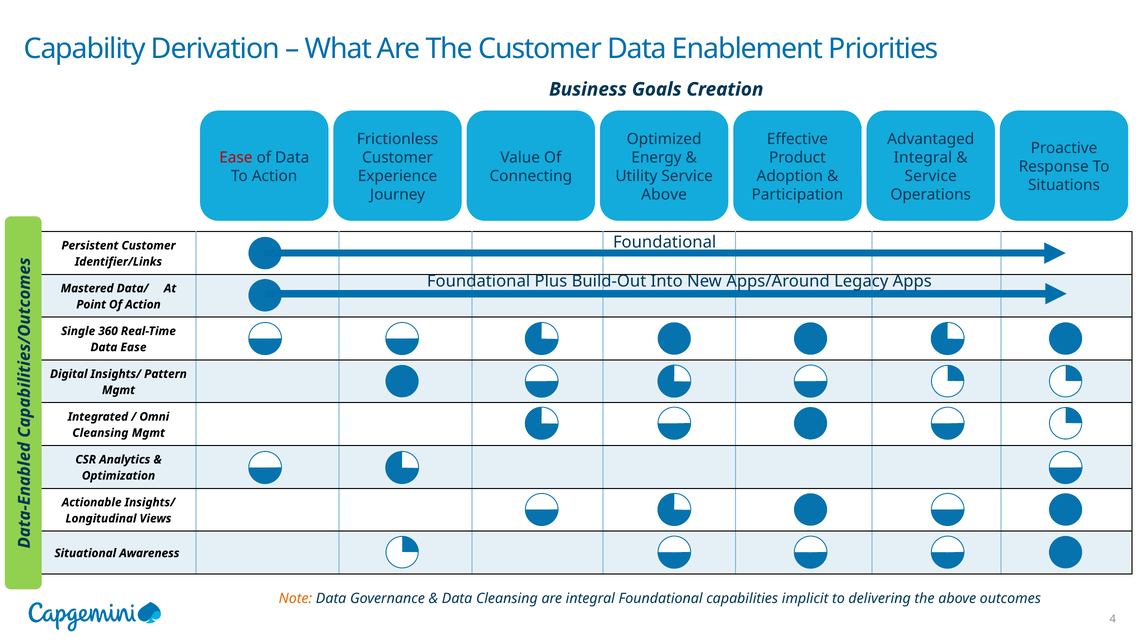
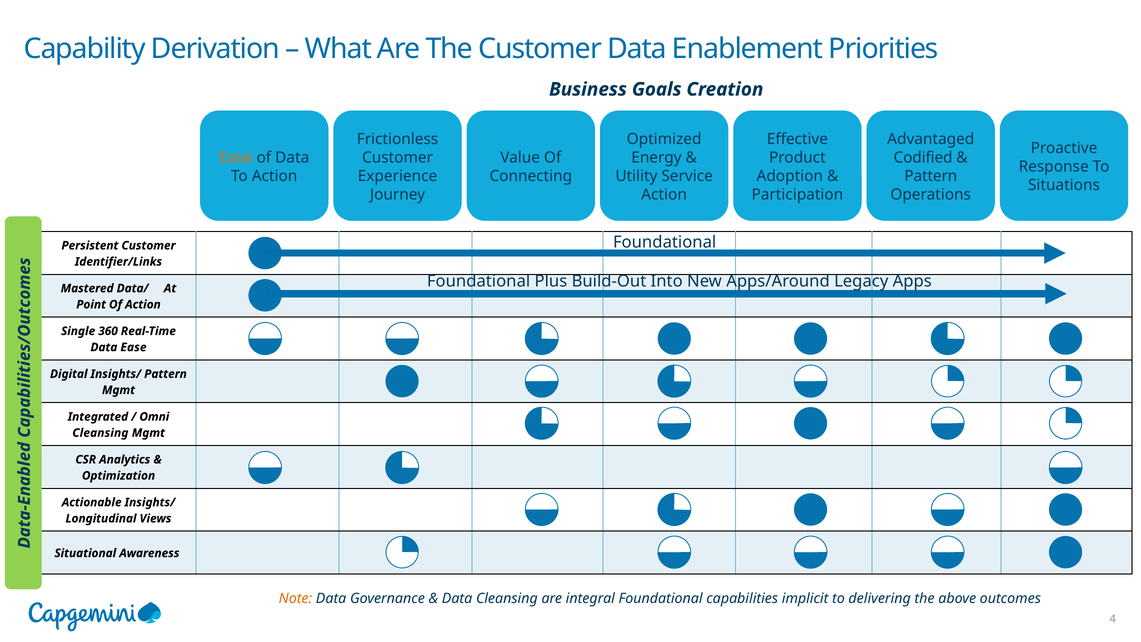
Ease colour: red -> orange (236, 157)
Integral: Integral -> Codified (923, 157)
Service: Service -> Pattern (931, 176)
Above: Above -> Action (664, 195)
